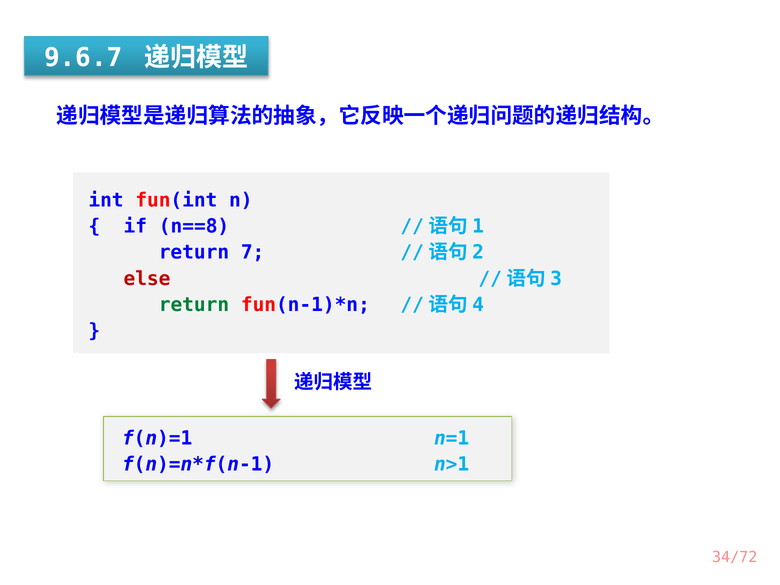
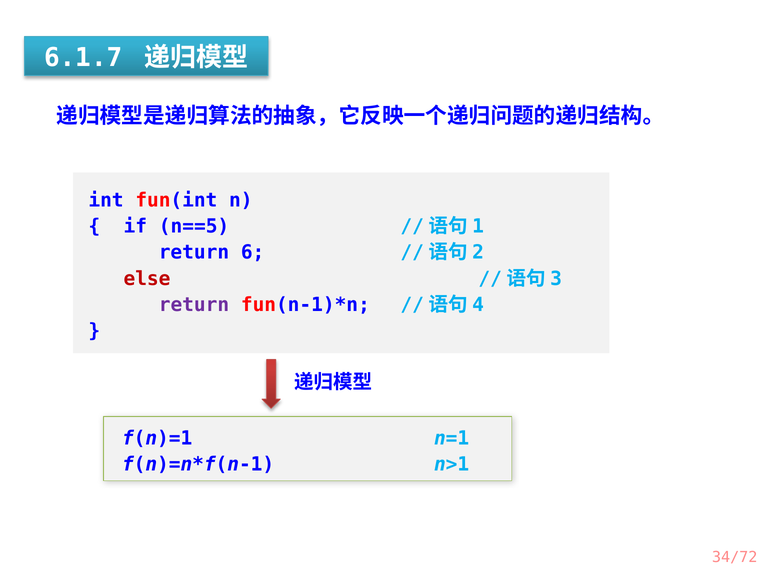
9.6.7: 9.6.7 -> 6.1.7 (83, 58)
n==8: n==8 -> n==5 (194, 227)
7: 7 -> 6 (253, 253)
return colour: green -> purple (194, 305)
